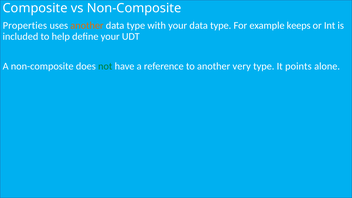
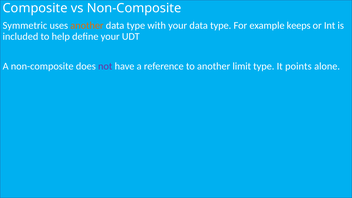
Properties: Properties -> Symmetric (25, 26)
not colour: green -> purple (105, 66)
very: very -> limit (242, 66)
